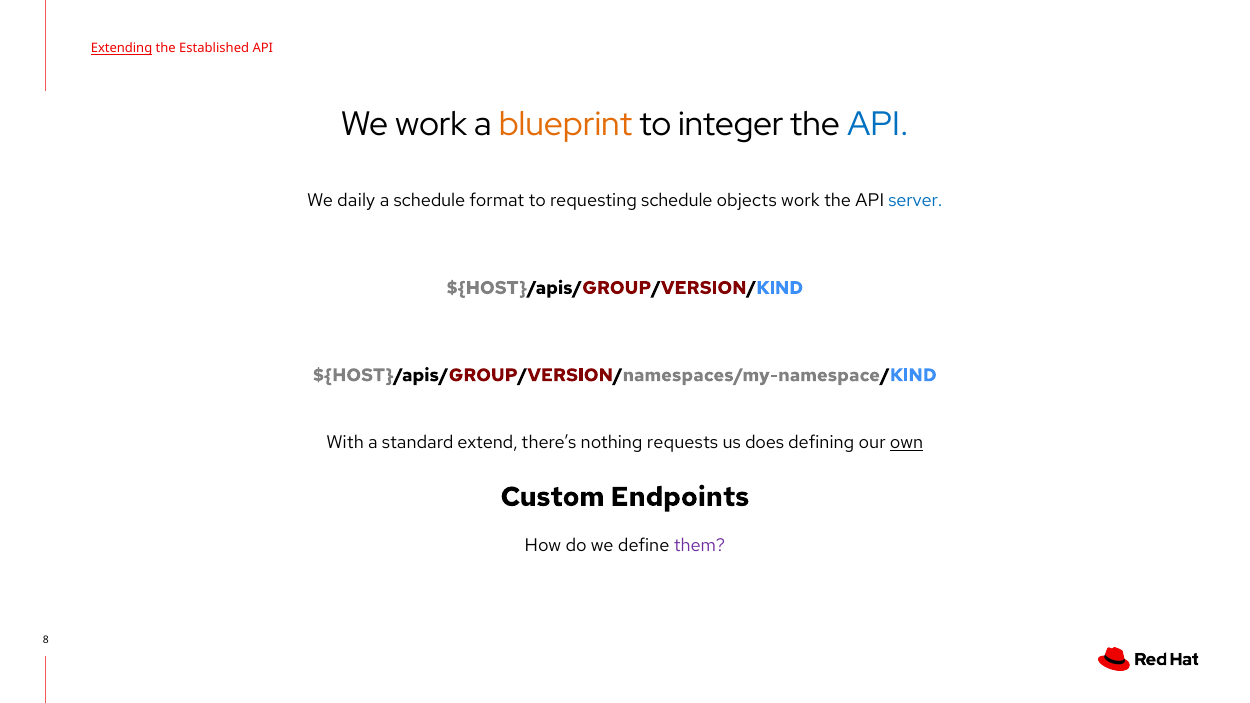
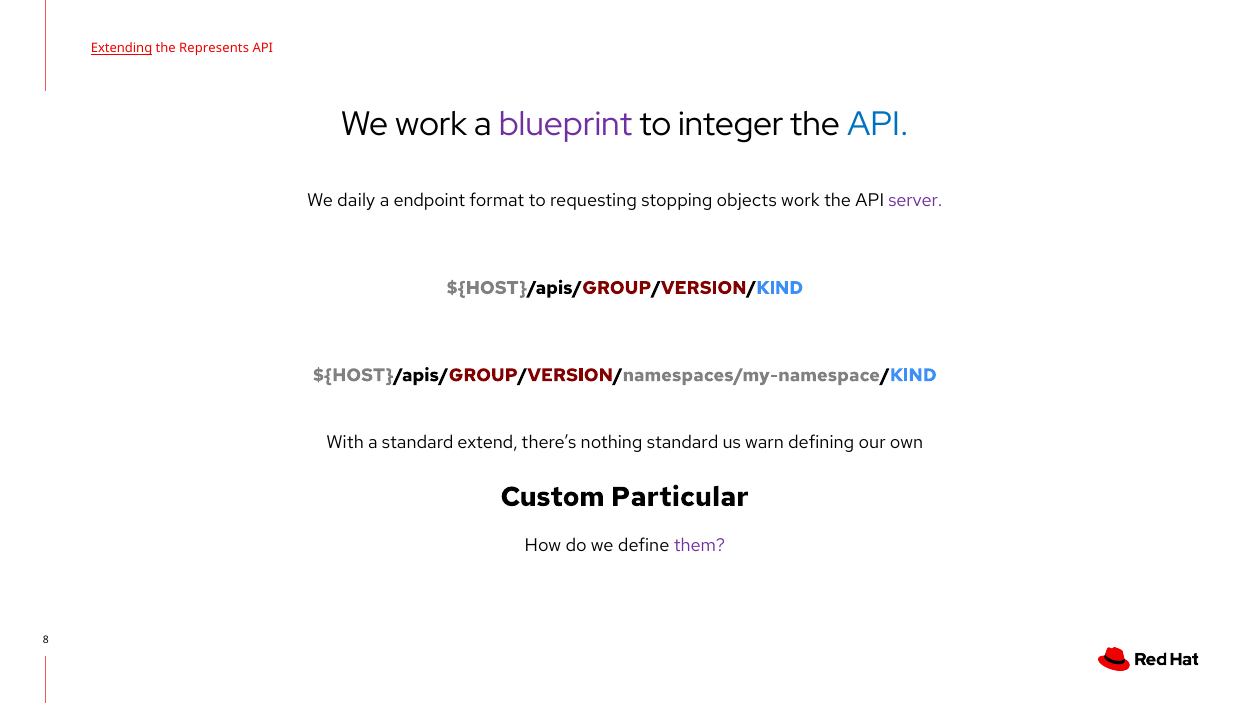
Established: Established -> Represents (214, 48)
blueprint colour: orange -> purple (565, 124)
a schedule: schedule -> endpoint (429, 201)
requesting schedule: schedule -> stopping (677, 201)
server colour: blue -> purple (915, 201)
nothing requests: requests -> standard (683, 443)
does: does -> warn (765, 443)
own underline: present -> none (907, 443)
Endpoints: Endpoints -> Particular (680, 497)
